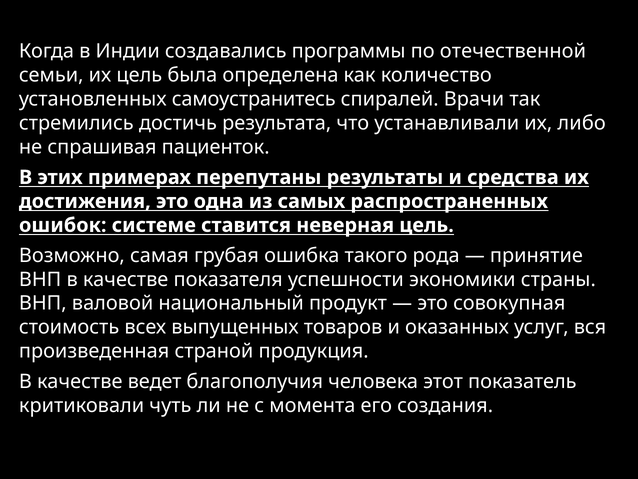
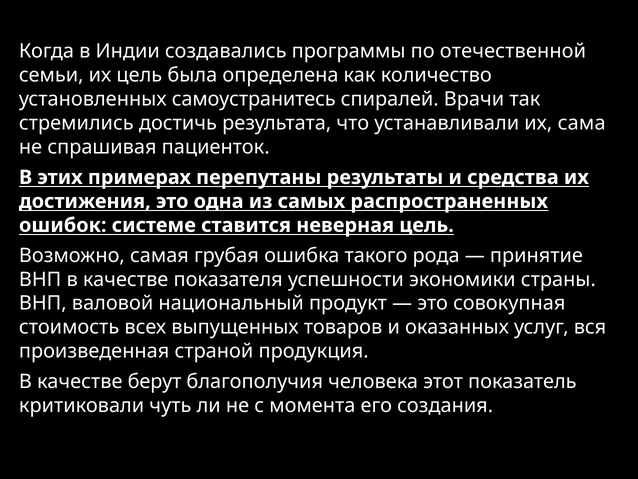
либо: либо -> сама (582, 123)
ведет: ведет -> берут (155, 381)
